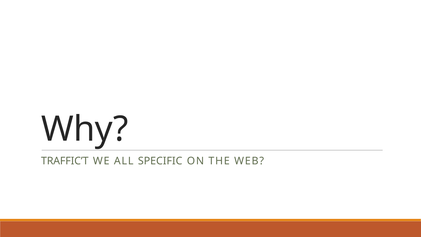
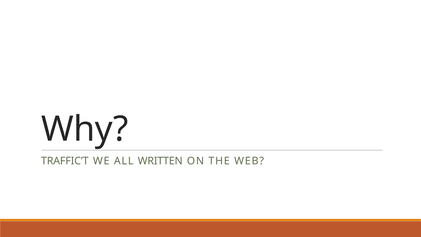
SPECIFIC: SPECIFIC -> WRITTEN (160, 161)
